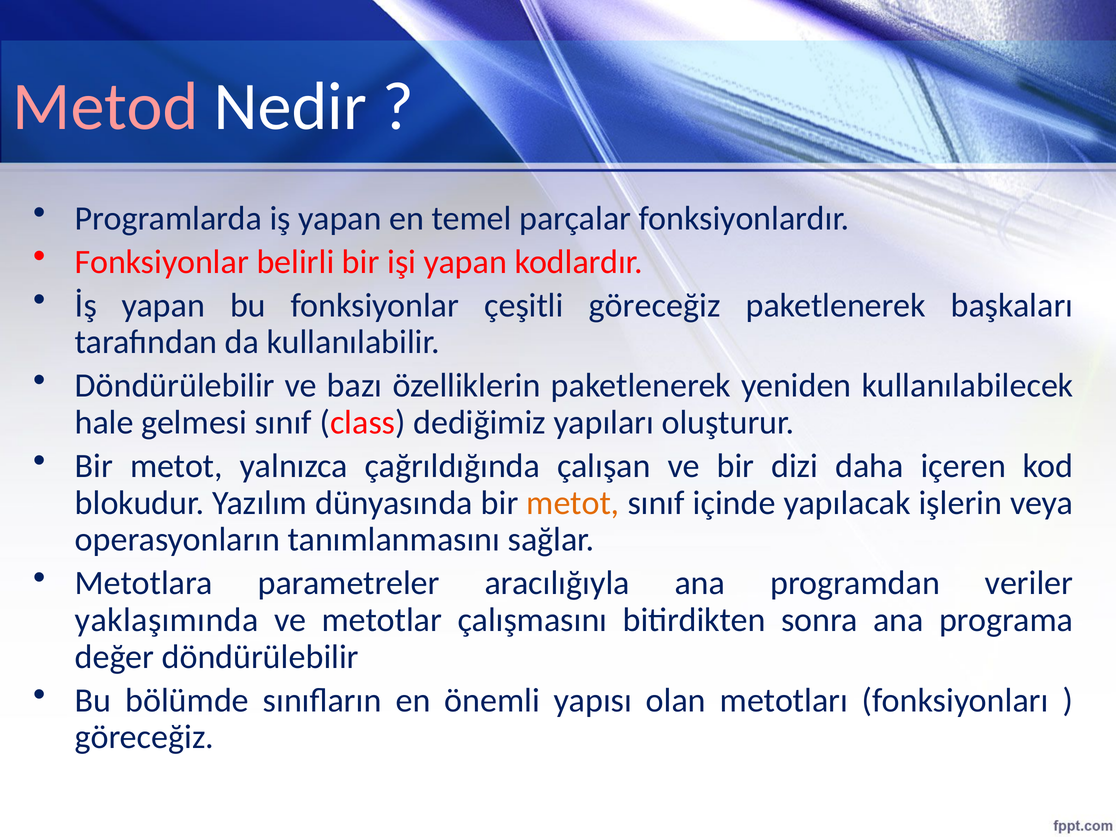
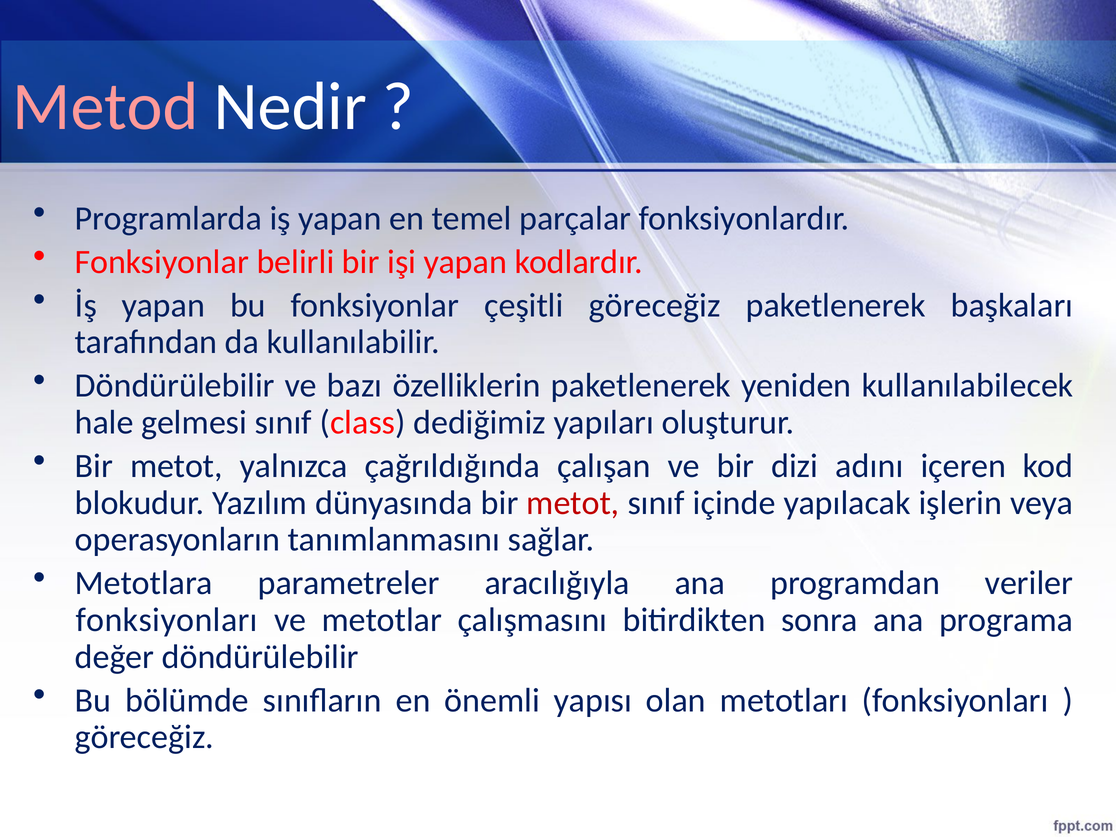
daha: daha -> adını (869, 466)
metot colour: orange -> red (573, 503)
yaklaşımında: yaklaşımında -> fonksiyonları (167, 620)
